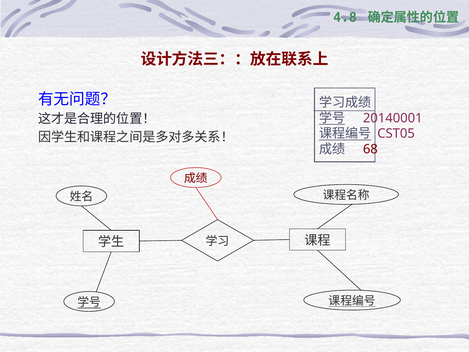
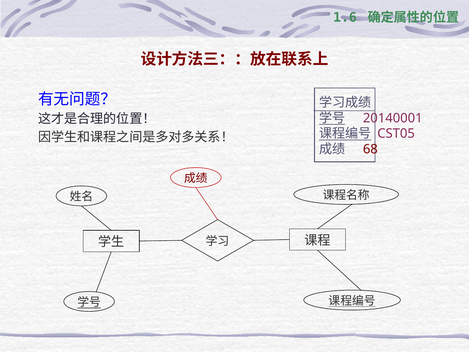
4.8: 4.8 -> 1.6 (345, 18)
